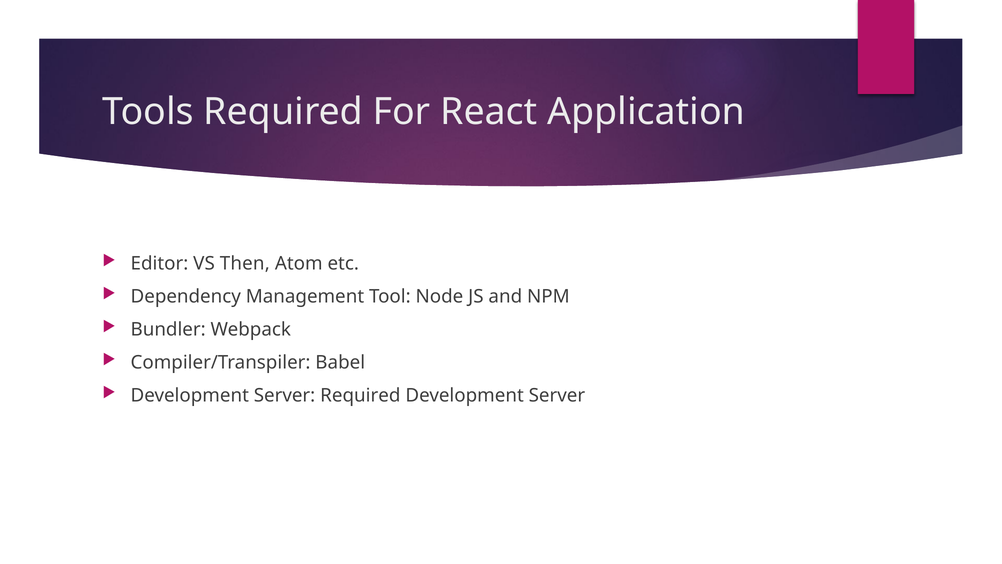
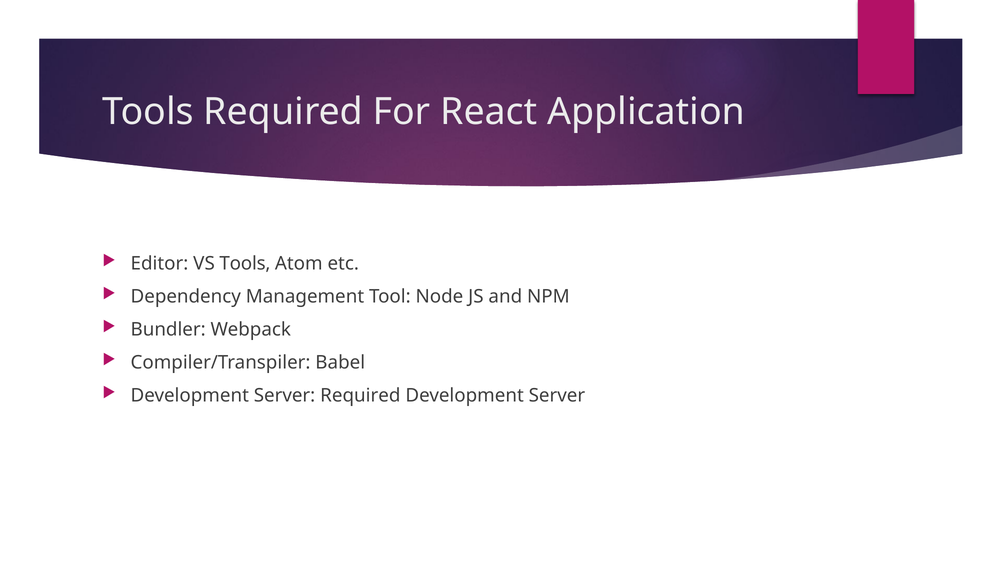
VS Then: Then -> Tools (245, 263)
